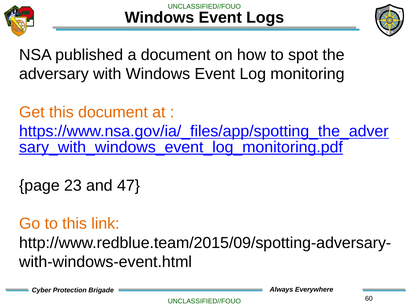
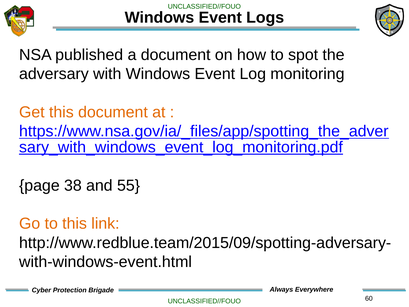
23: 23 -> 38 (73, 185)
47: 47 -> 55 (128, 185)
